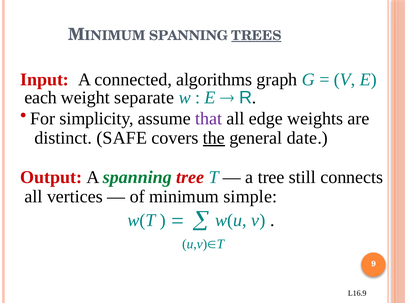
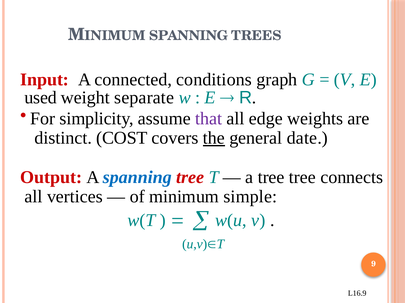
TREES underline: present -> none (256, 36)
algorithms: algorithms -> conditions (214, 80)
each: each -> used (41, 98)
SAFE: SAFE -> COST (122, 138)
spanning colour: green -> blue (137, 178)
tree still: still -> tree (302, 178)
